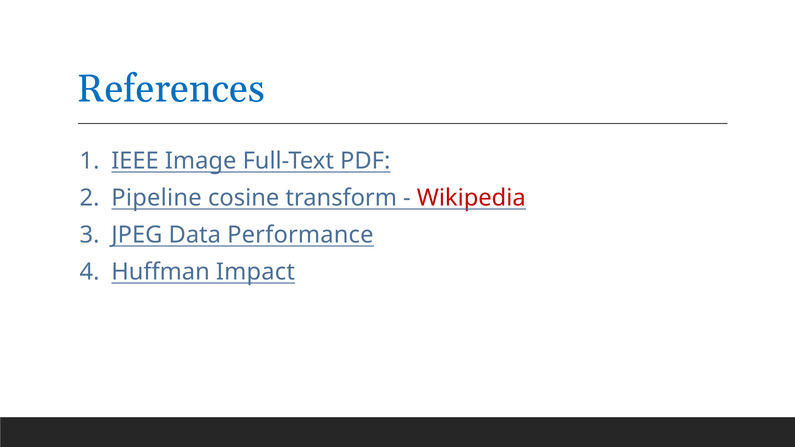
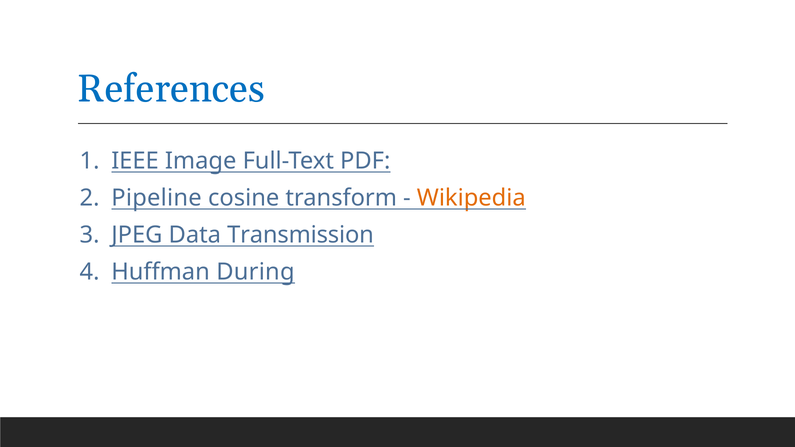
Wikipedia colour: red -> orange (471, 198)
Performance: Performance -> Transmission (301, 235)
Impact: Impact -> During (255, 272)
